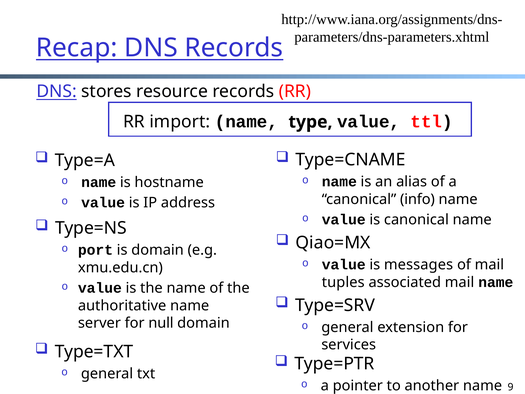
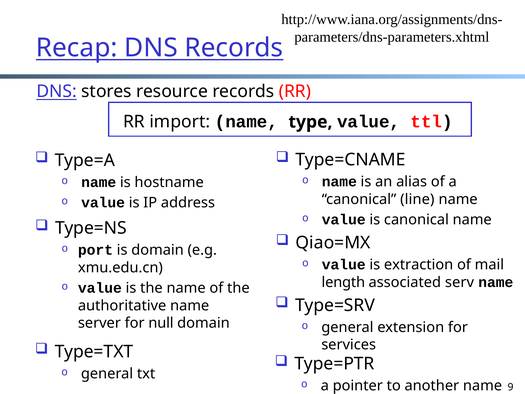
info: info -> line (417, 199)
messages: messages -> extraction (419, 265)
tuples: tuples -> length (343, 282)
associated mail: mail -> serv (459, 282)
